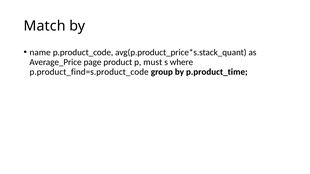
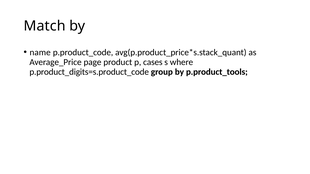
must: must -> cases (153, 62)
p.product_find=s.product_code: p.product_find=s.product_code -> p.product_digits=s.product_code (89, 72)
p.product_time: p.product_time -> p.product_tools (217, 72)
